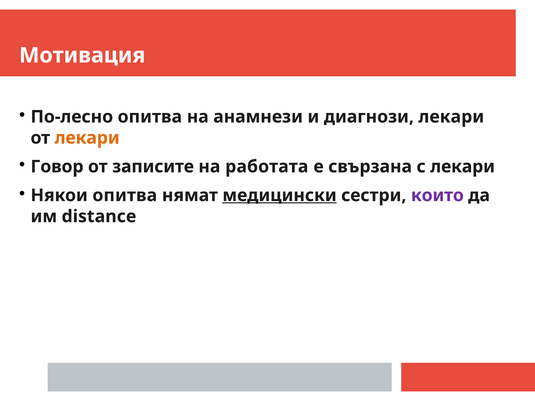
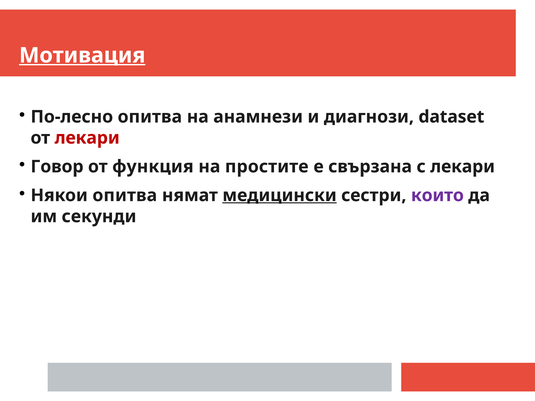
Мотивация underline: none -> present (82, 55)
диагнози лекари: лекари -> dataset (451, 117)
лекари colour: orange -> red (87, 138)
записите: записите -> функция (153, 167)
работата: работата -> простите (267, 167)
distance: distance -> секунди (99, 217)
